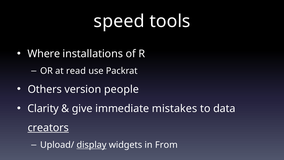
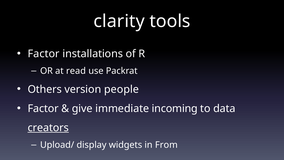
speed: speed -> clarity (119, 21)
Where: Where -> Factor (44, 54)
Clarity: Clarity -> Factor (43, 108)
mistakes: mistakes -> incoming (175, 108)
display underline: present -> none (92, 145)
